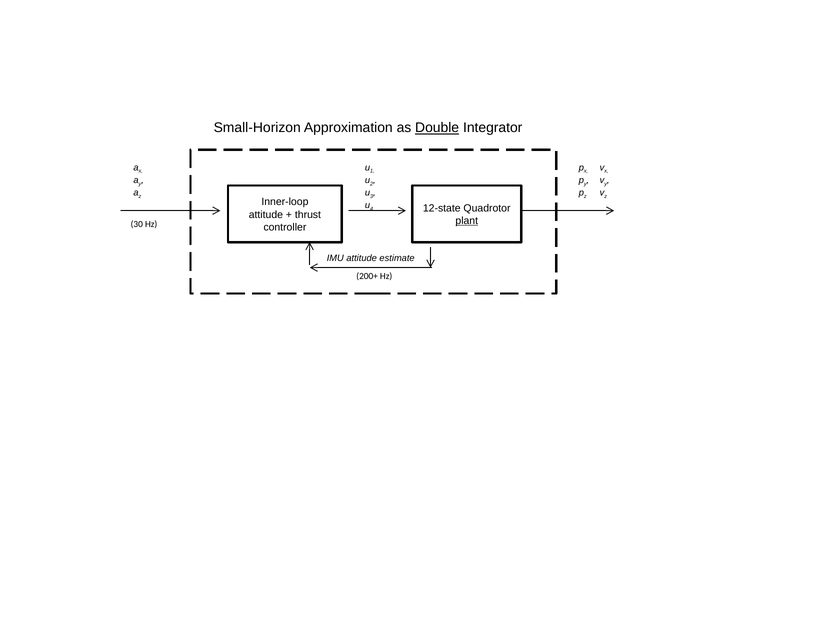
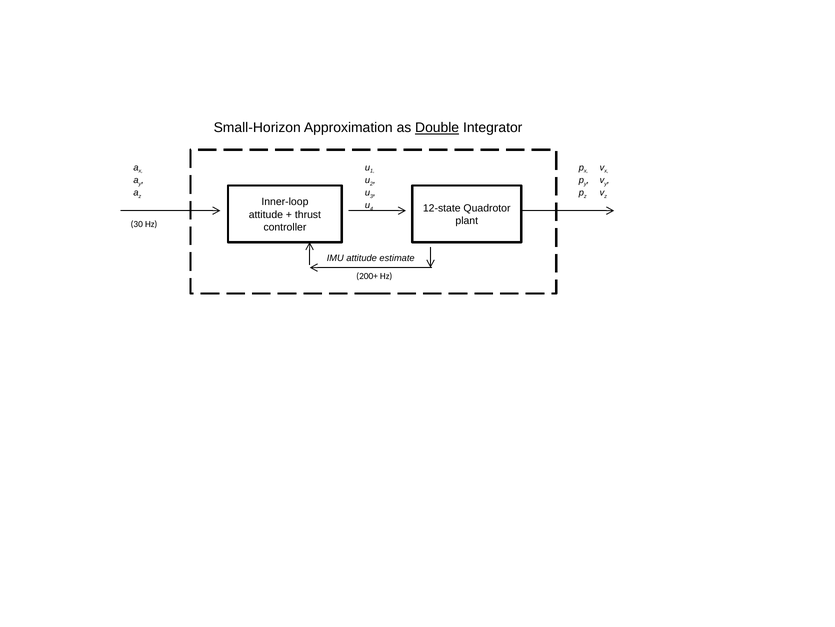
plant underline: present -> none (467, 221)
